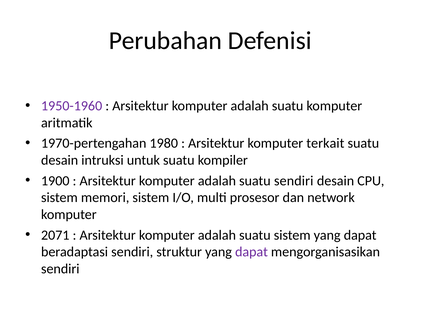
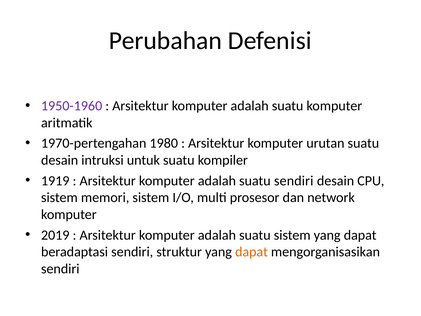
terkait: terkait -> urutan (325, 143)
1900: 1900 -> 1919 (55, 181)
2071: 2071 -> 2019 (55, 235)
dapat colour: purple -> orange (251, 252)
